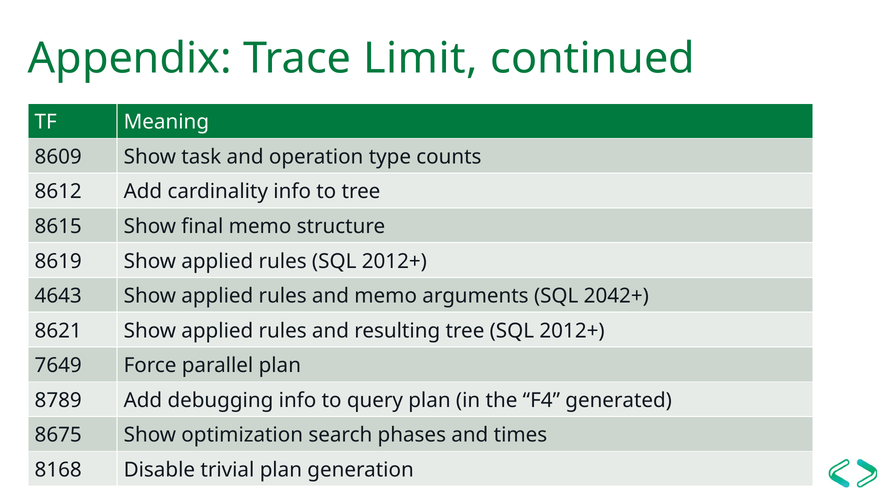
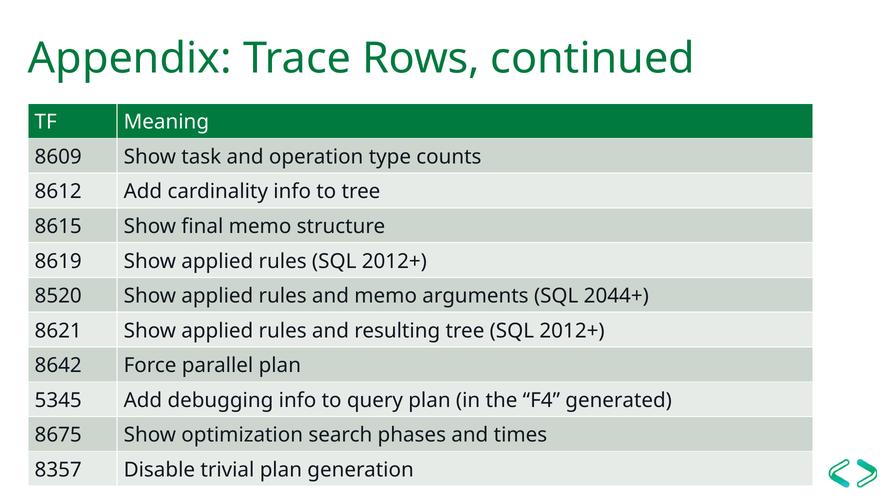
Limit: Limit -> Rows (421, 59)
4643: 4643 -> 8520 (58, 296)
2042+: 2042+ -> 2044+ (616, 296)
7649: 7649 -> 8642 (58, 366)
8789: 8789 -> 5345 (58, 400)
8168: 8168 -> 8357 (58, 470)
